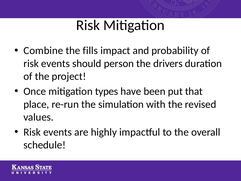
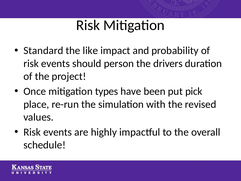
Combine: Combine -> Standard (43, 51)
fills: fills -> like (90, 51)
that: that -> pick (194, 91)
